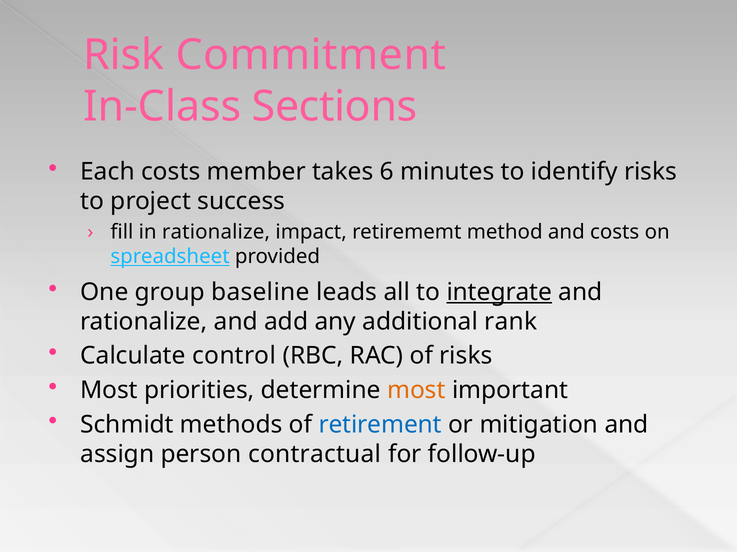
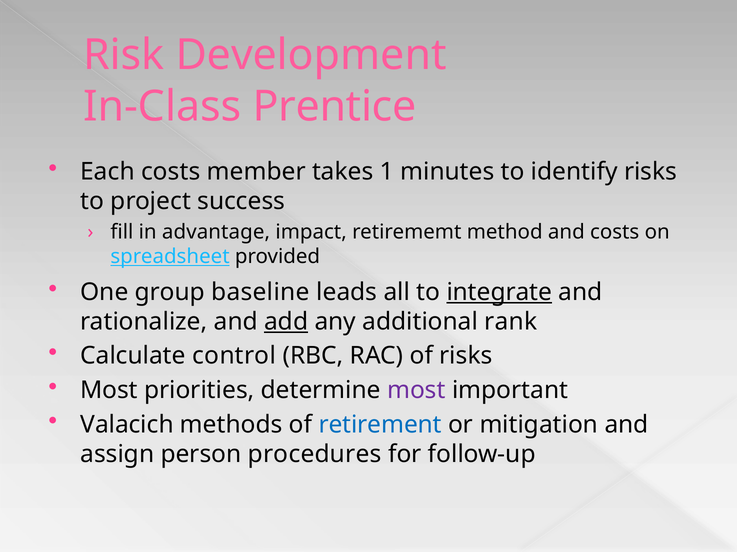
Commitment: Commitment -> Development (311, 55)
Sections: Sections -> Prentice (335, 107)
6: 6 -> 1 (387, 172)
in rationalize: rationalize -> advantage (216, 232)
add underline: none -> present (286, 322)
most colour: orange -> purple (416, 391)
Schmidt: Schmidt -> Valacich (127, 425)
contractual: contractual -> procedures (315, 455)
